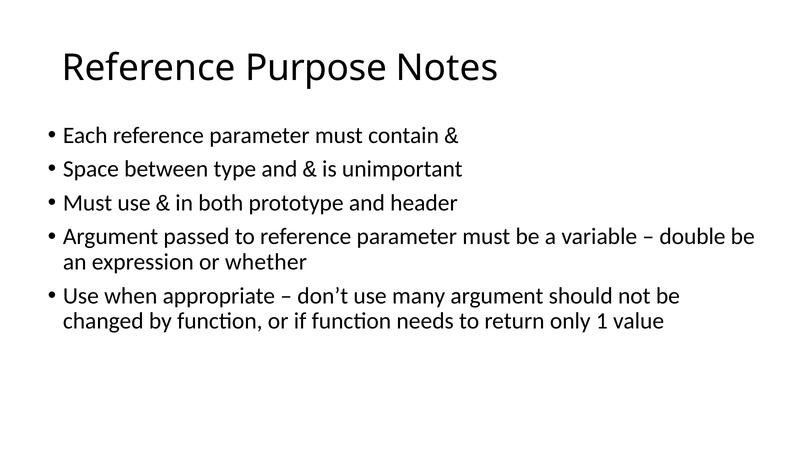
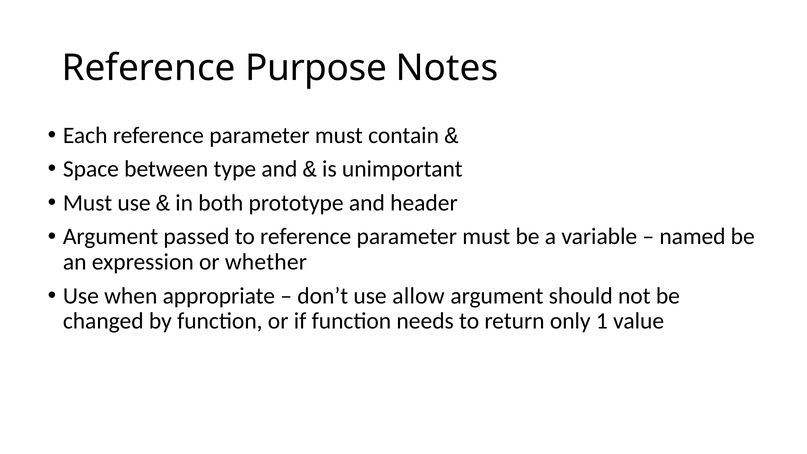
double: double -> named (692, 237)
many: many -> allow (418, 296)
